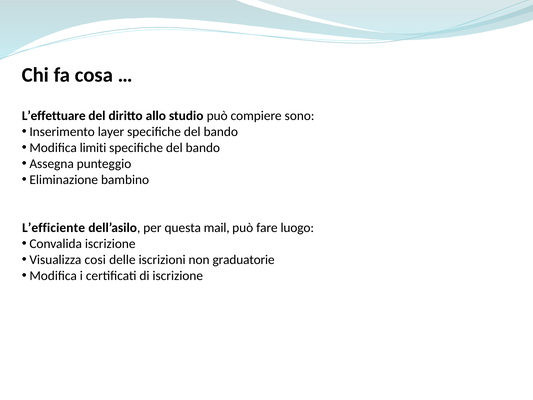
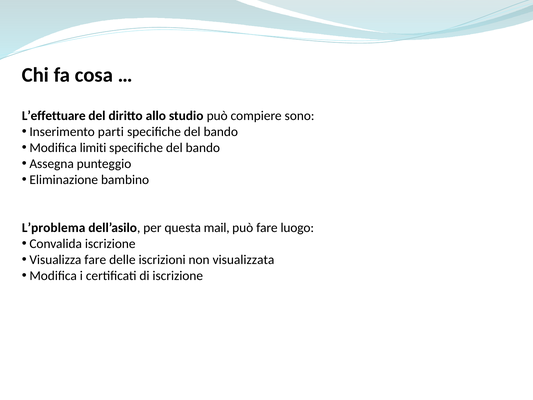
layer: layer -> parti (111, 132)
L’efficiente: L’efficiente -> L’problema (54, 228)
Visualizza cosi: cosi -> fare (95, 260)
graduatorie: graduatorie -> visualizzata (243, 260)
